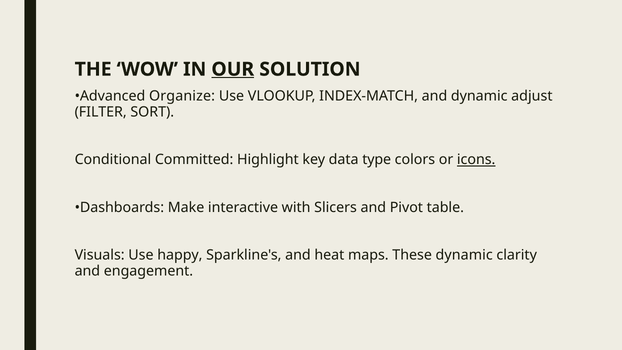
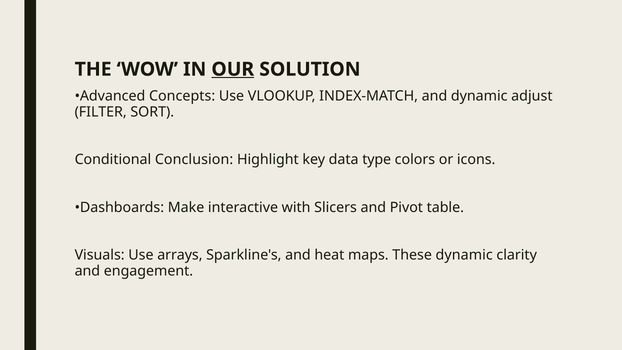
Organize: Organize -> Concepts (182, 96)
Committed: Committed -> Conclusion (194, 160)
icons underline: present -> none (476, 160)
happy: happy -> arrays (180, 255)
